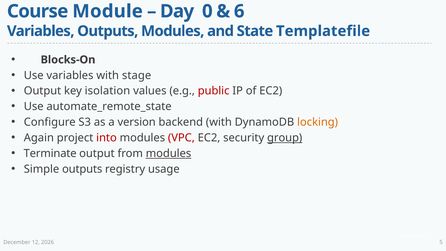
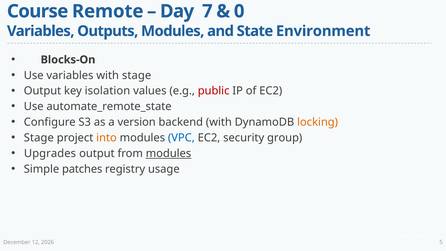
Module: Module -> Remote (108, 11)
0: 0 -> 7 (207, 11)
6: 6 -> 0 (239, 11)
Templatefile: Templatefile -> Environment (323, 31)
Again: Again -> Stage (39, 138)
into colour: red -> orange (106, 138)
VPC colour: red -> blue (181, 138)
group underline: present -> none (285, 138)
Terminate: Terminate -> Upgrades (50, 153)
Simple outputs: outputs -> patches (82, 169)
